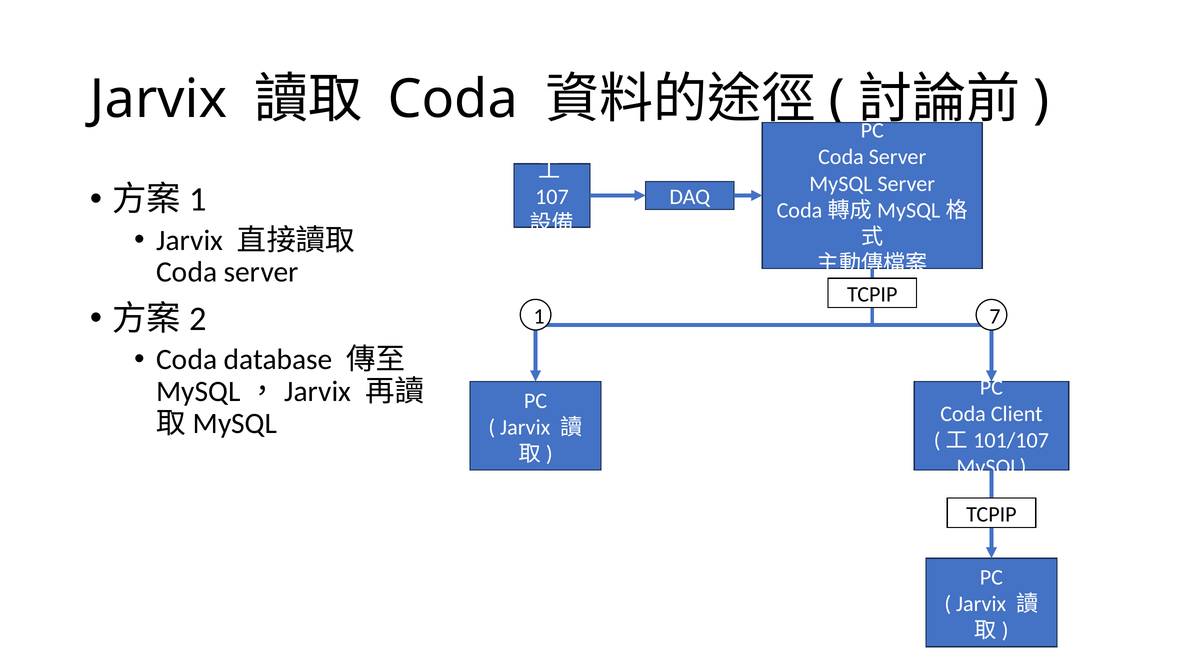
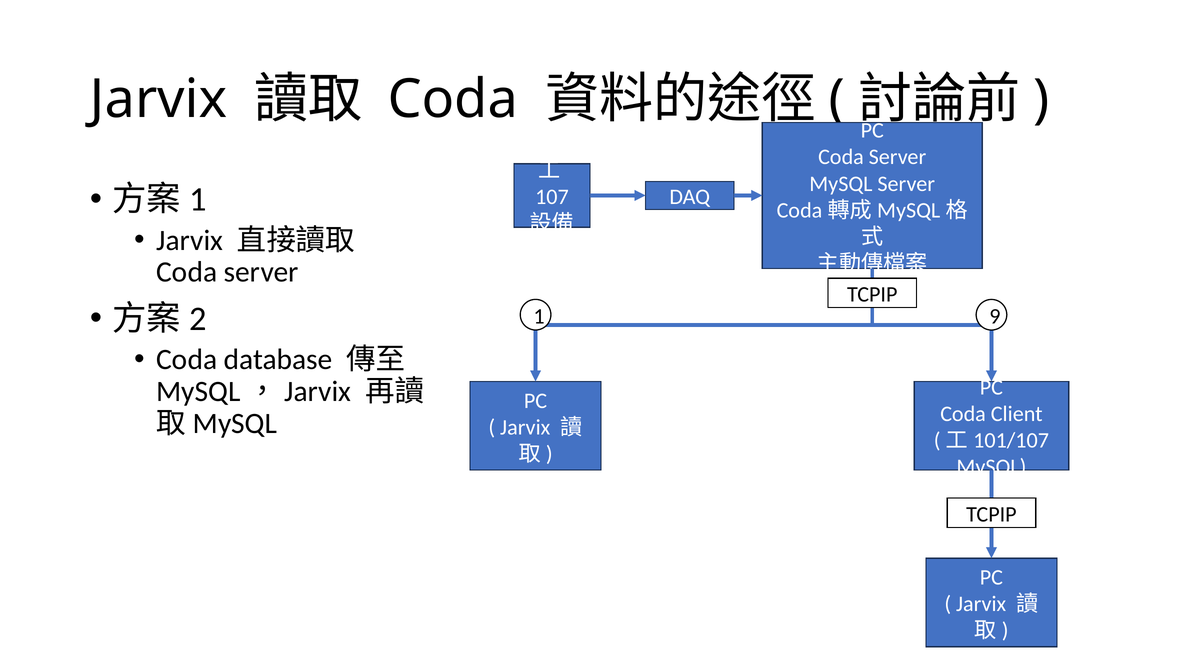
7: 7 -> 9 (995, 316)
